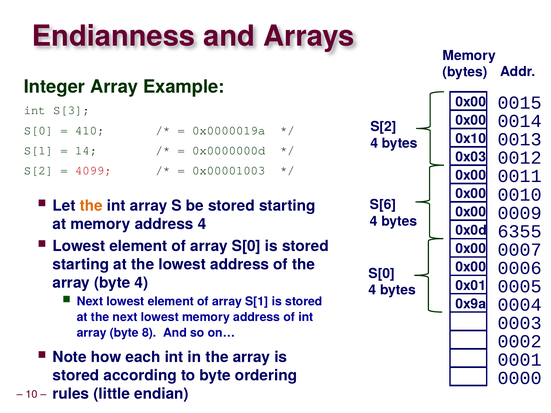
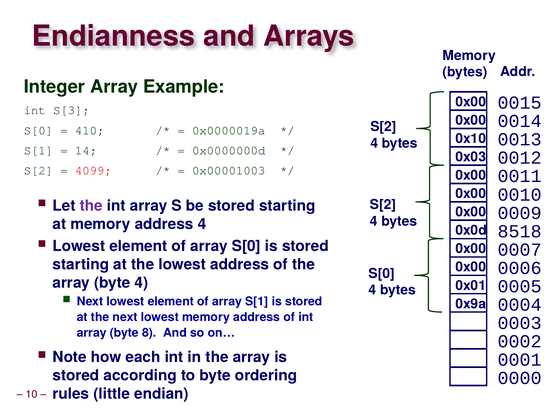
the colour: orange -> purple (91, 206)
S[6: S[6 -> S[2 (383, 205)
6355: 6355 -> 8518 (520, 231)
